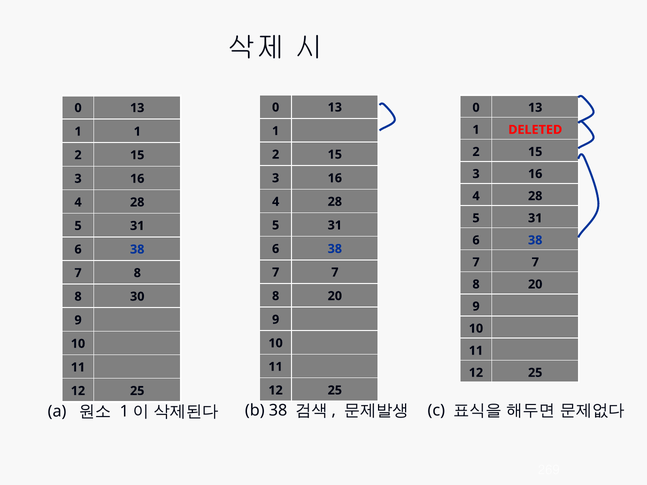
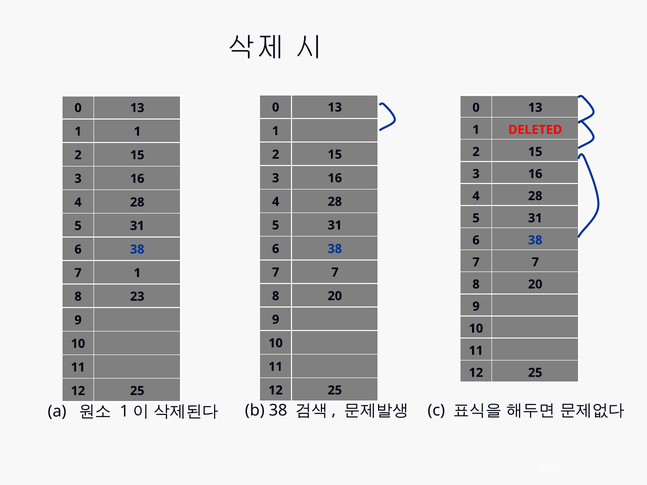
8: 8 -> 1 (137, 273)
30: 30 -> 23 (137, 297)
